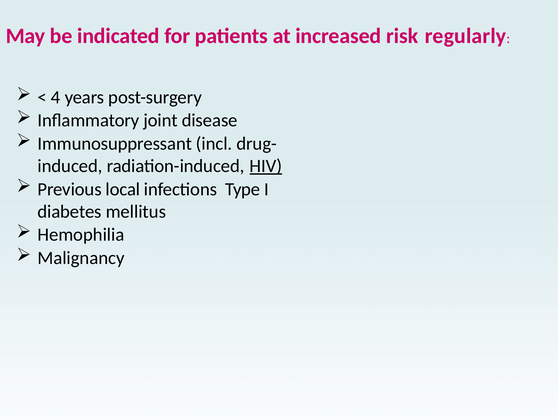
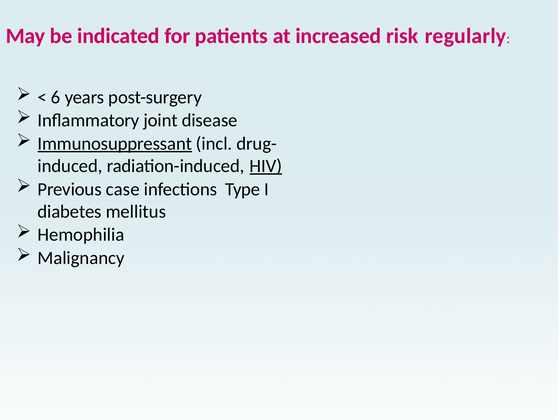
4: 4 -> 6 (56, 97)
Immunosuppressant underline: none -> present (115, 144)
local: local -> case (123, 189)
